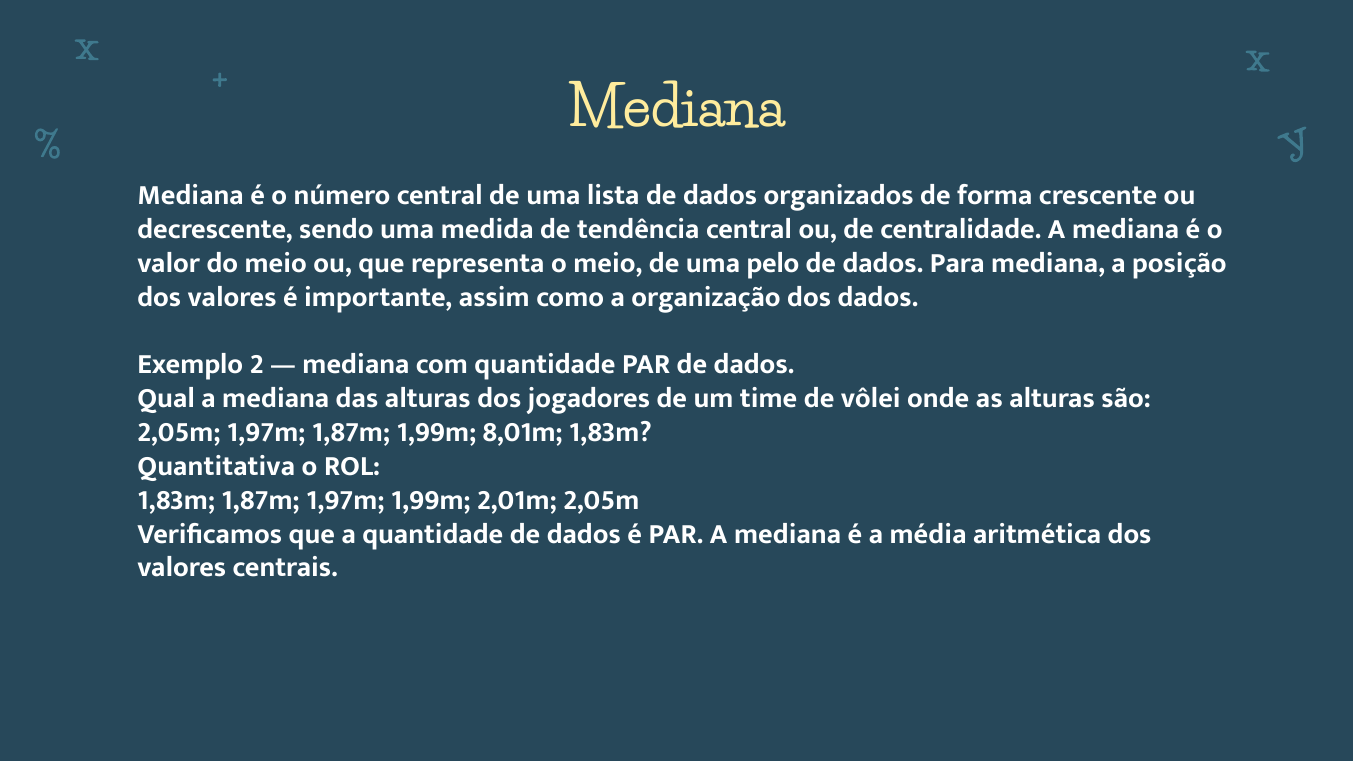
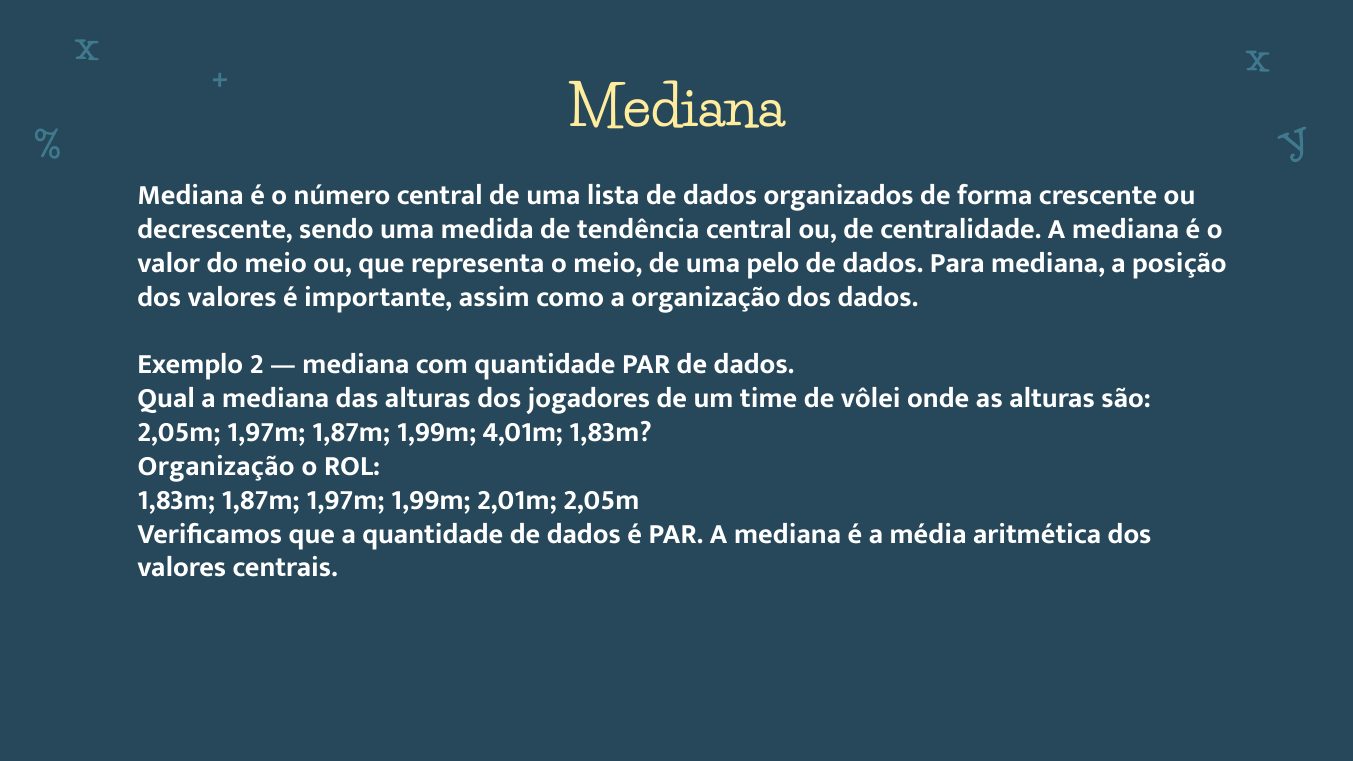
8,01m: 8,01m -> 4,01m (523, 432)
Quantitativa: Quantitativa -> Organização (216, 466)
